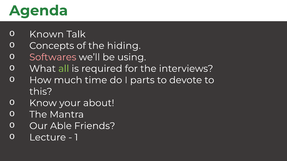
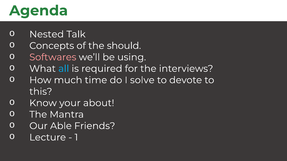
Known: Known -> Nested (47, 34)
hiding: hiding -> should (124, 46)
all colour: light green -> light blue (64, 69)
parts: parts -> solve (142, 80)
